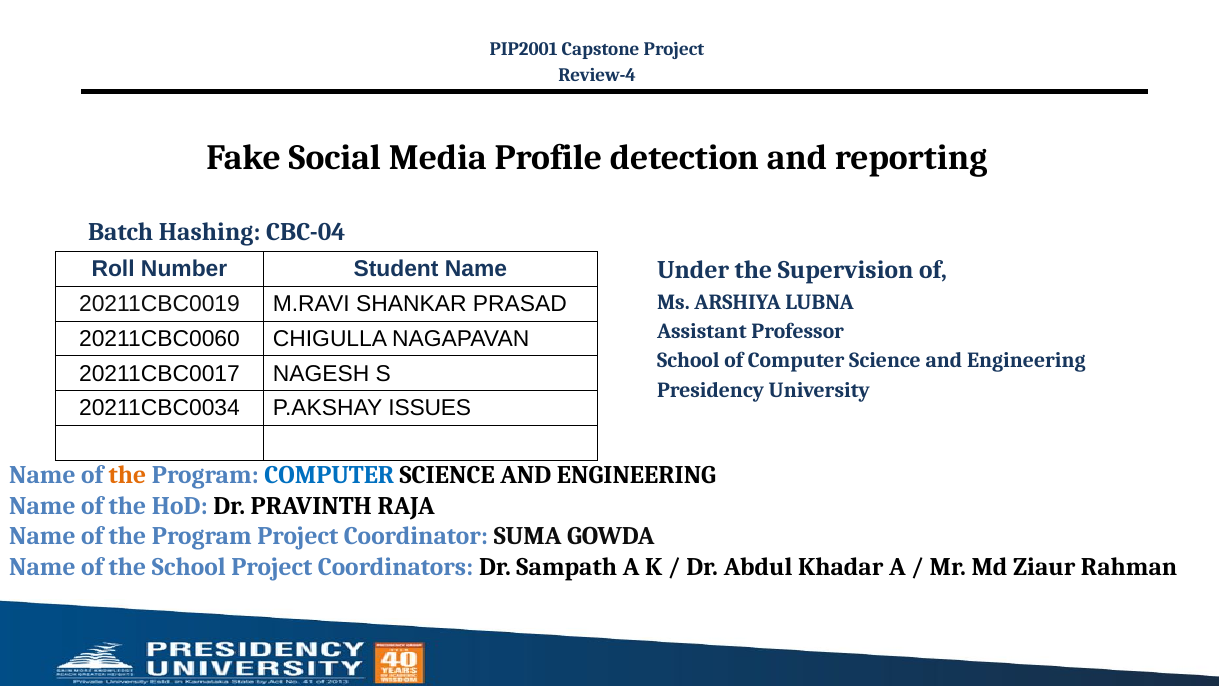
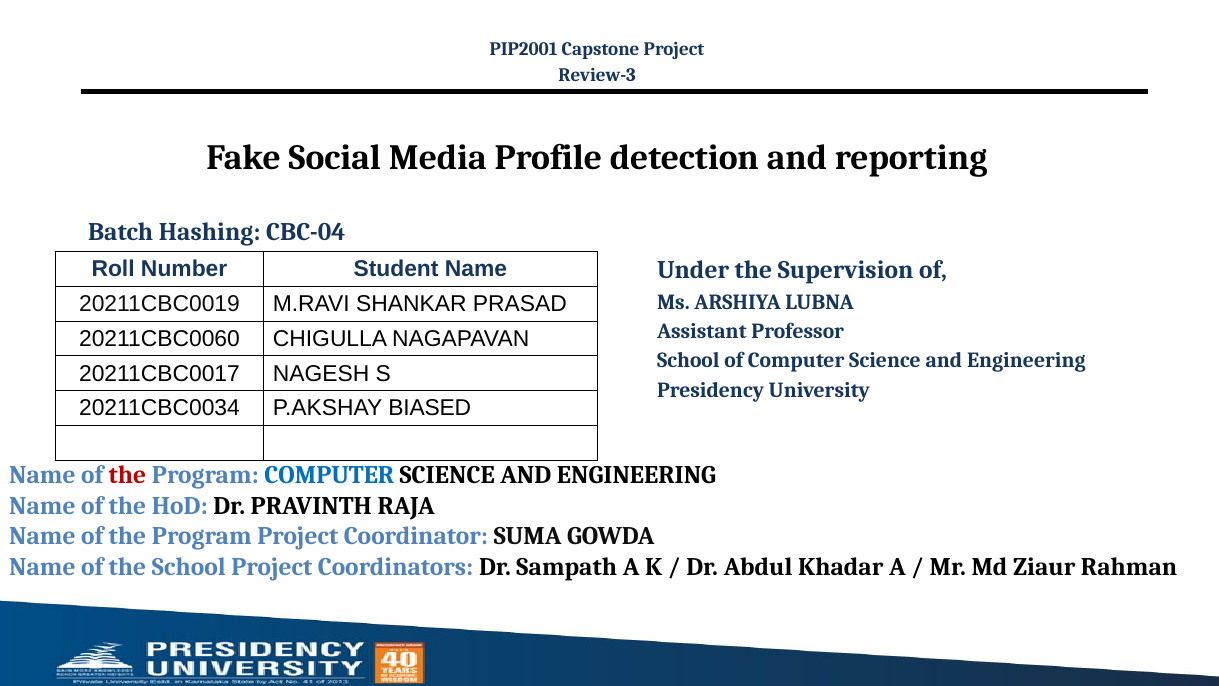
Review-4: Review-4 -> Review-3 (597, 75)
ISSUES: ISSUES -> BIASED (430, 408)
the colour: orange -> red (128, 475)
